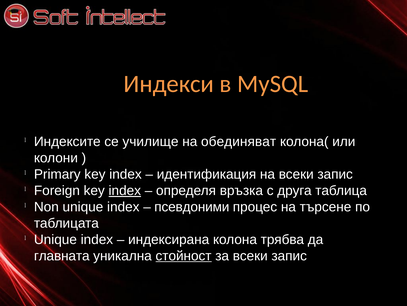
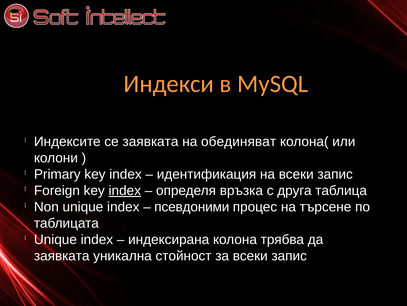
се училище: училище -> заявката (150, 141)
главната: главната -> заявката (62, 255)
стойност underline: present -> none (184, 255)
